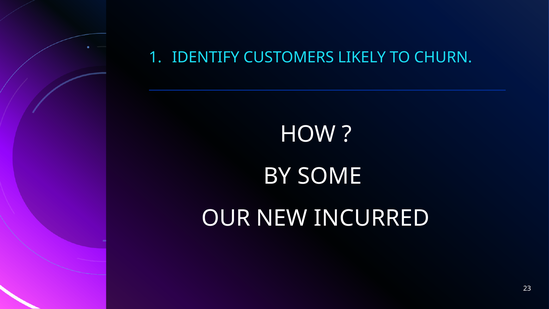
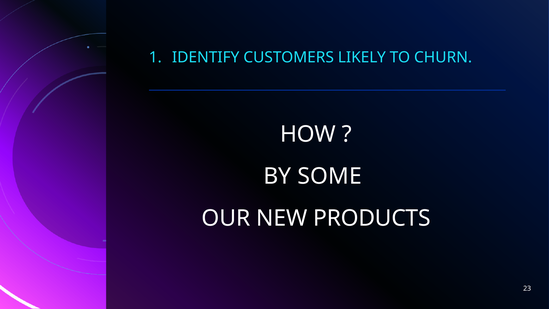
INCURRED: INCURRED -> PRODUCTS (372, 218)
